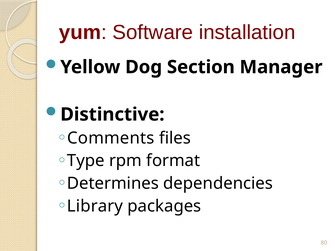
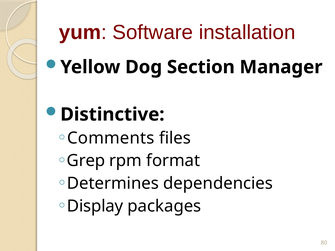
Type: Type -> Grep (86, 161)
Library: Library -> Display (95, 206)
